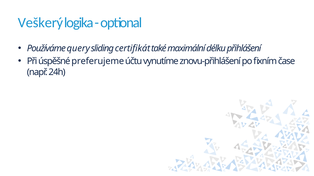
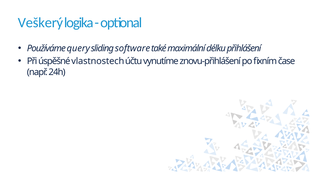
certifikát: certifikát -> software (132, 49)
preferujeme: preferujeme -> vlastnostech (98, 61)
